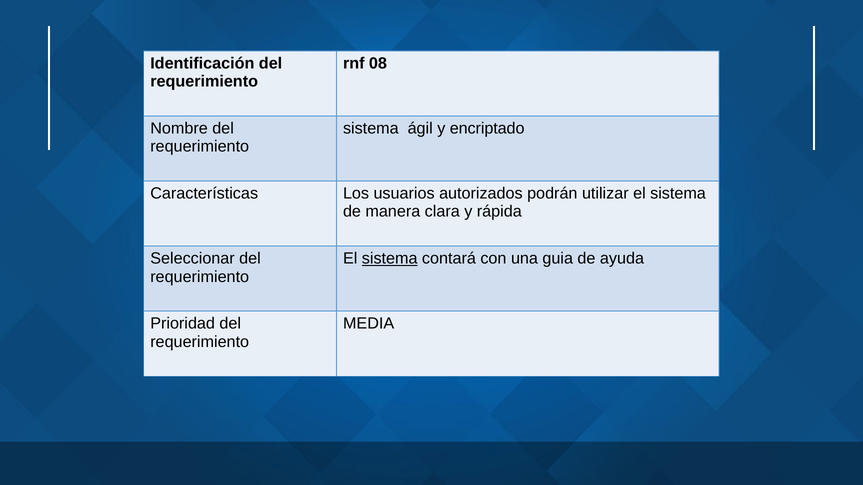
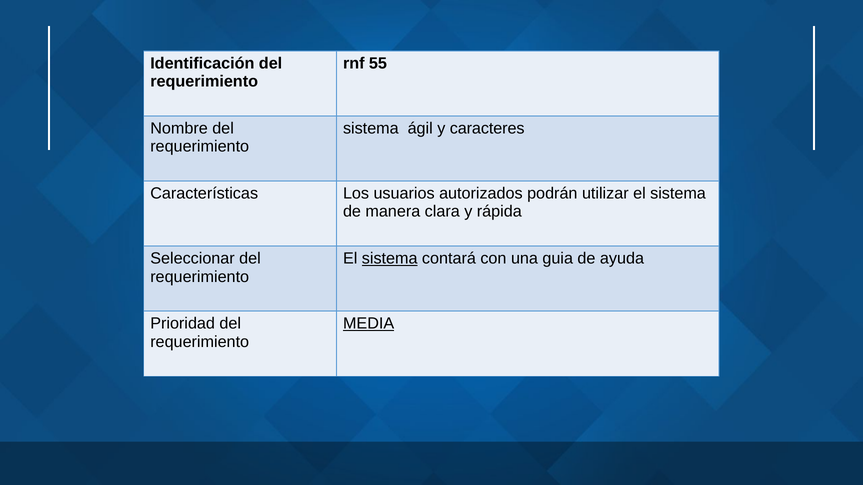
08: 08 -> 55 (378, 64)
encriptado: encriptado -> caracteres (487, 129)
MEDIA underline: none -> present (369, 324)
